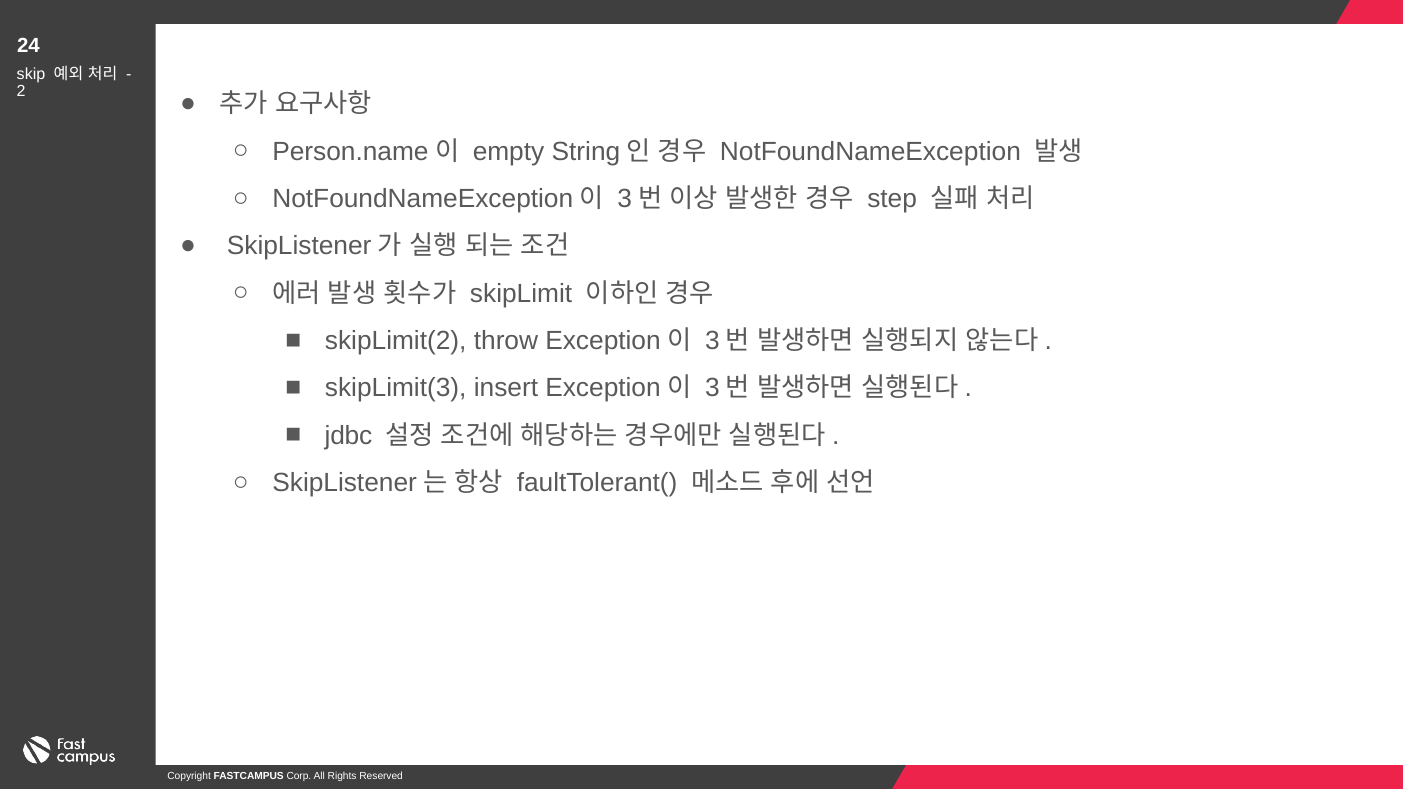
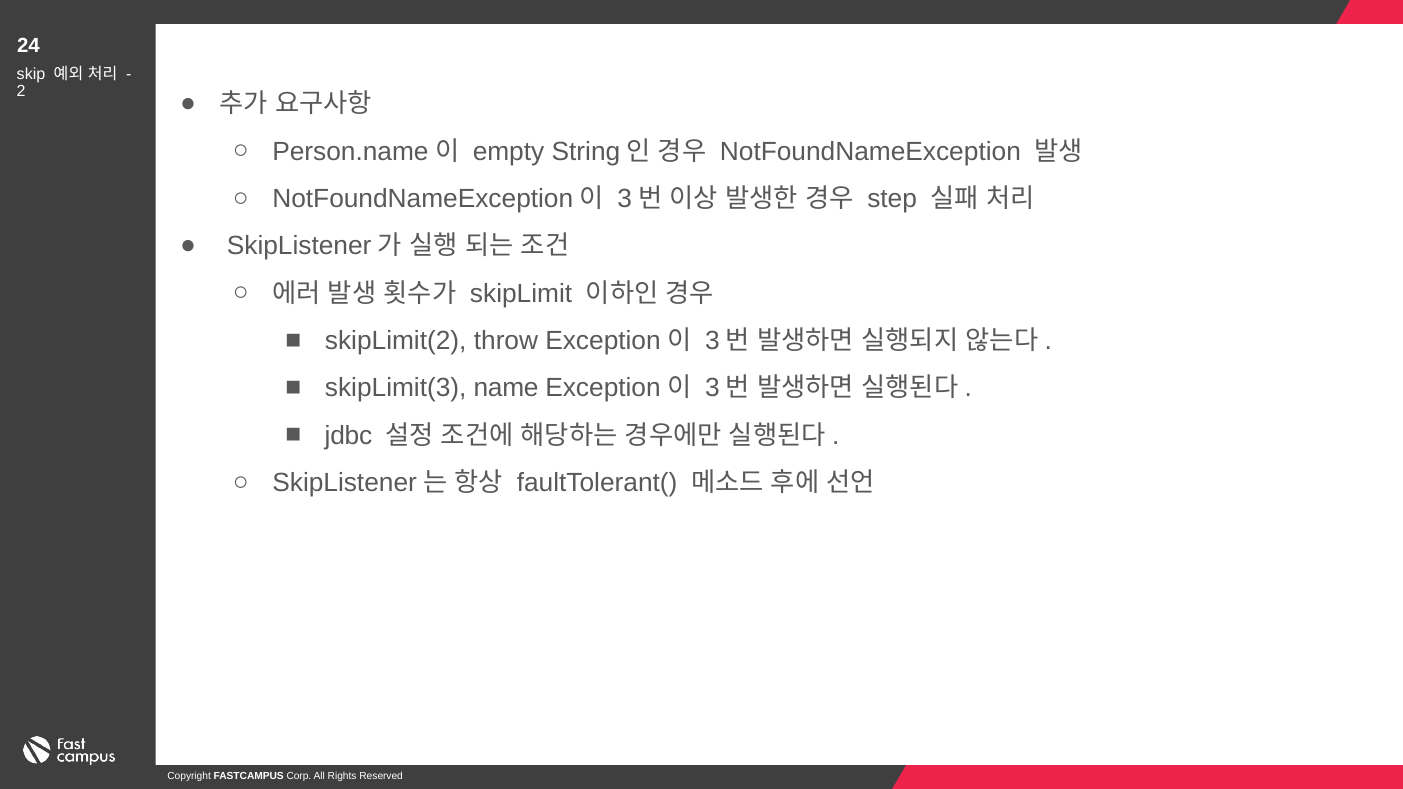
insert: insert -> name (506, 388)
